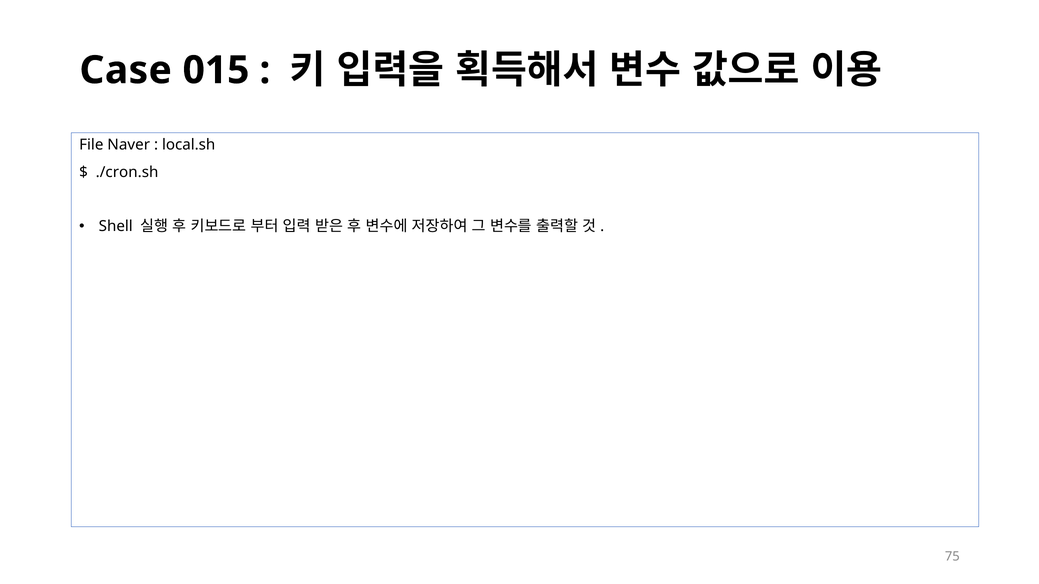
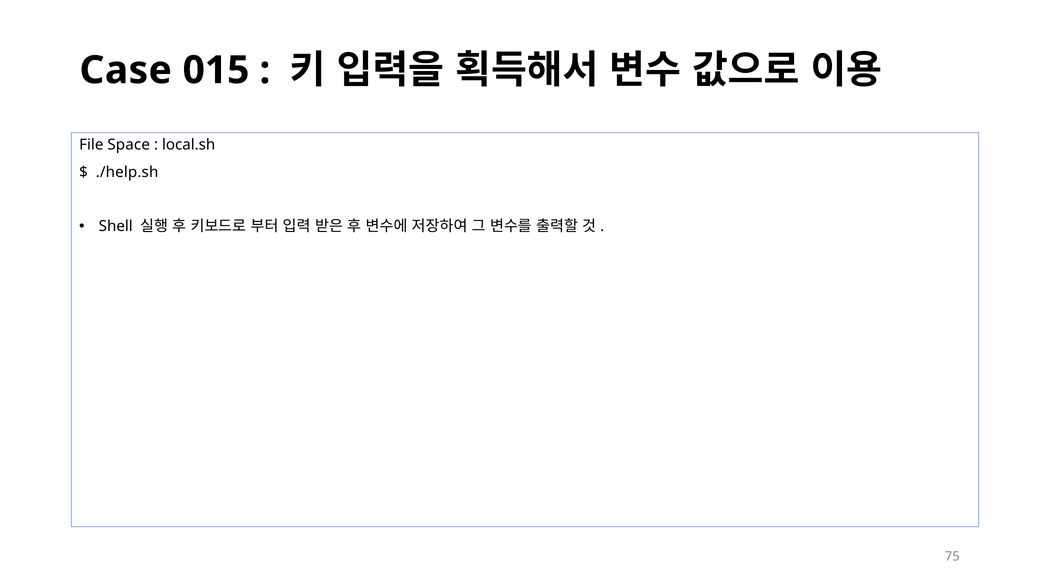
Naver: Naver -> Space (129, 145)
./cron.sh: ./cron.sh -> ./help.sh (127, 172)
